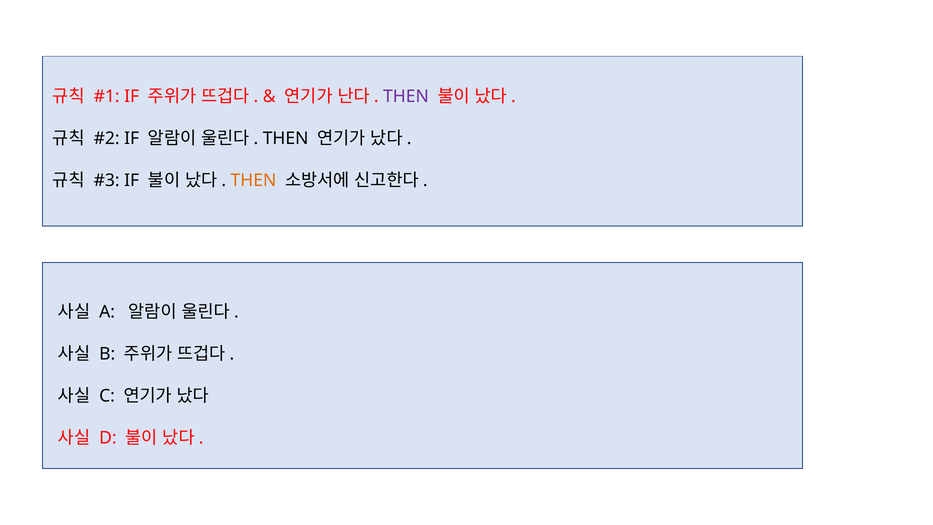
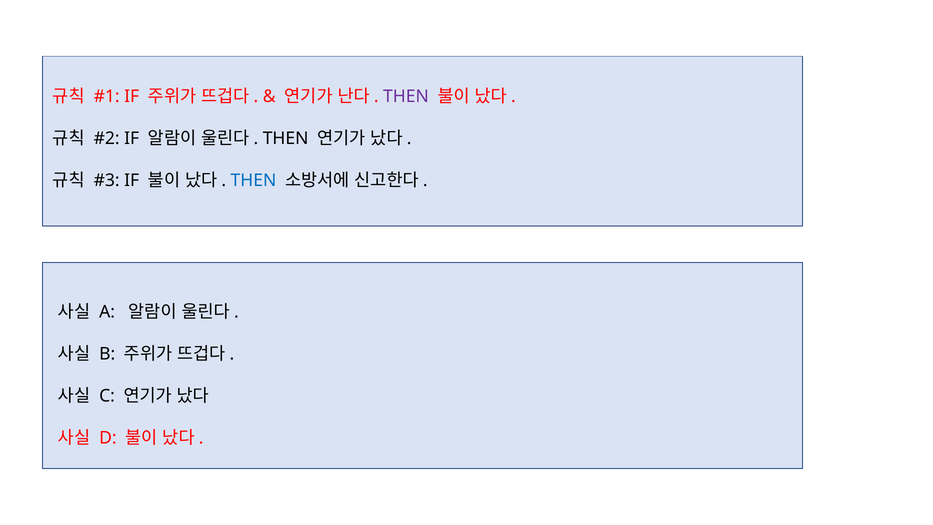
THEN colour: orange -> blue (253, 181)
